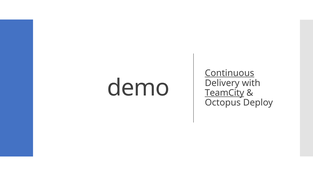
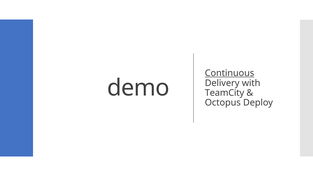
TeamCity underline: present -> none (224, 93)
